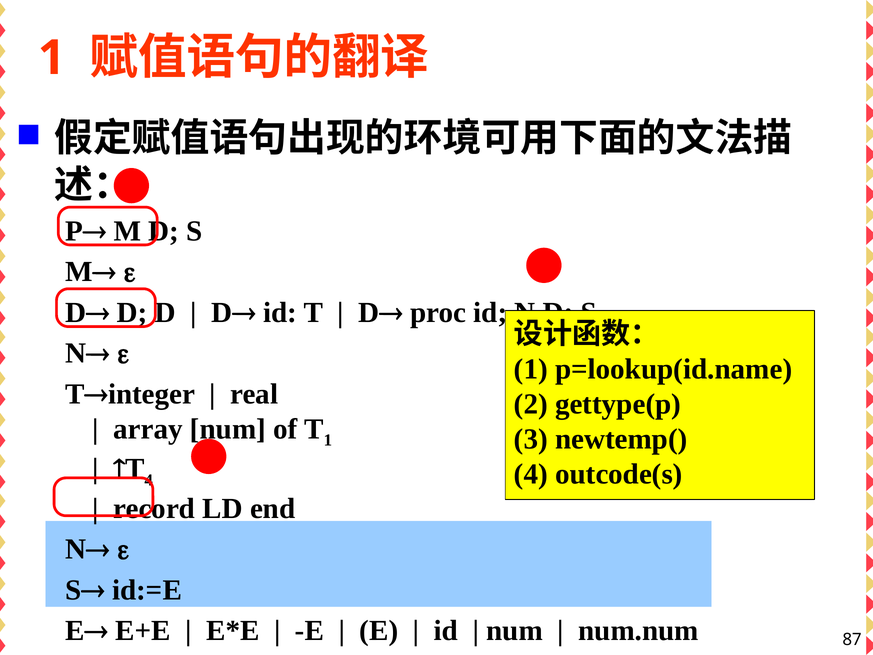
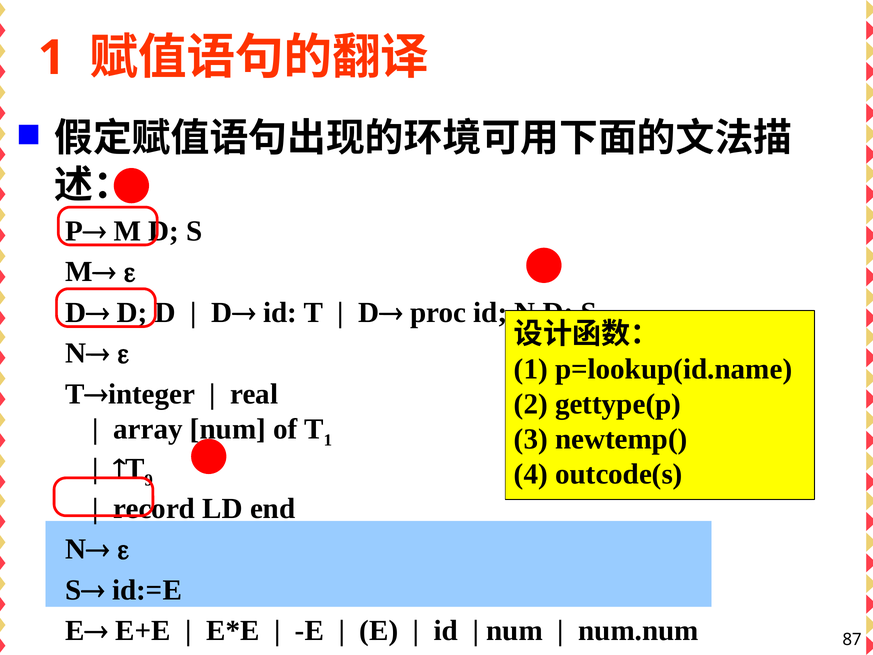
T 4: 4 -> 9 (149, 480)
